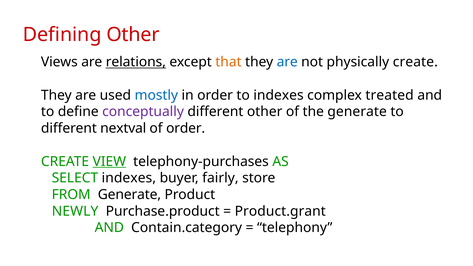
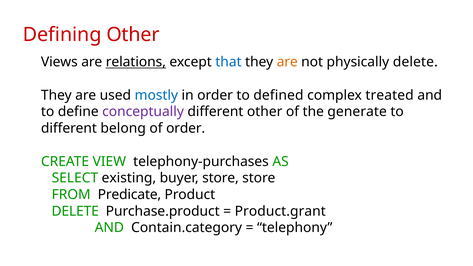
that colour: orange -> blue (228, 62)
are colour: blue -> orange (287, 62)
physically create: create -> delete (415, 62)
to indexes: indexes -> defined (278, 95)
nextval: nextval -> belong (123, 128)
VIEW underline: present -> none (109, 161)
SELECT indexes: indexes -> existing (129, 178)
buyer fairly: fairly -> store (220, 178)
FROM Generate: Generate -> Predicate (129, 195)
NEWLY: NEWLY -> DELETE (75, 211)
